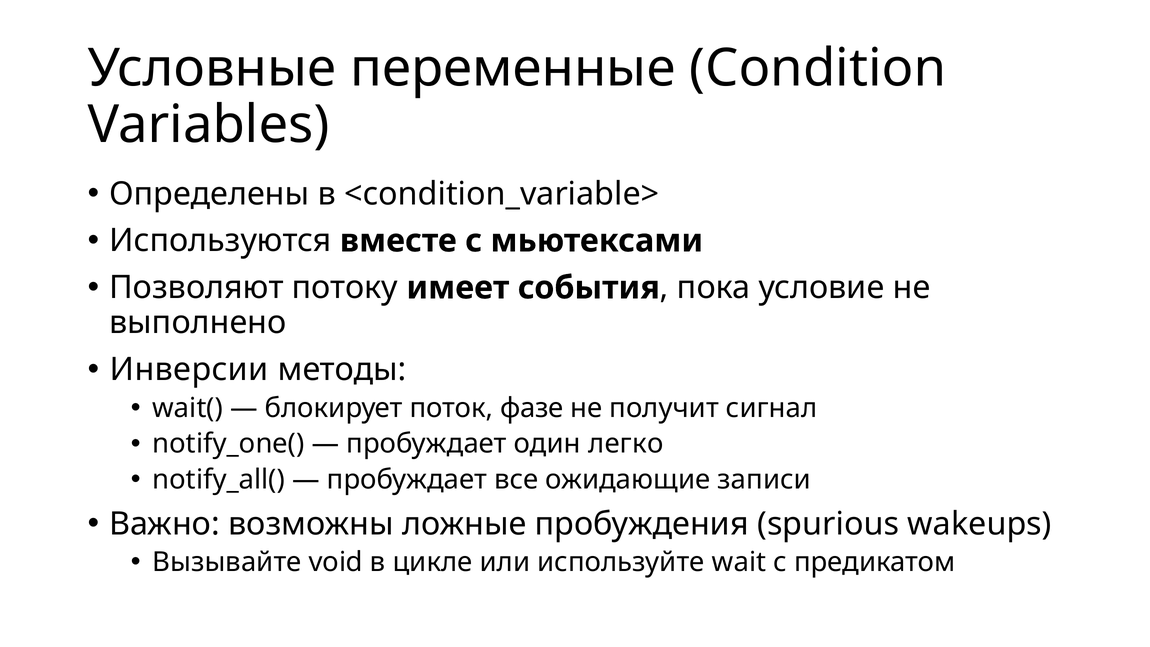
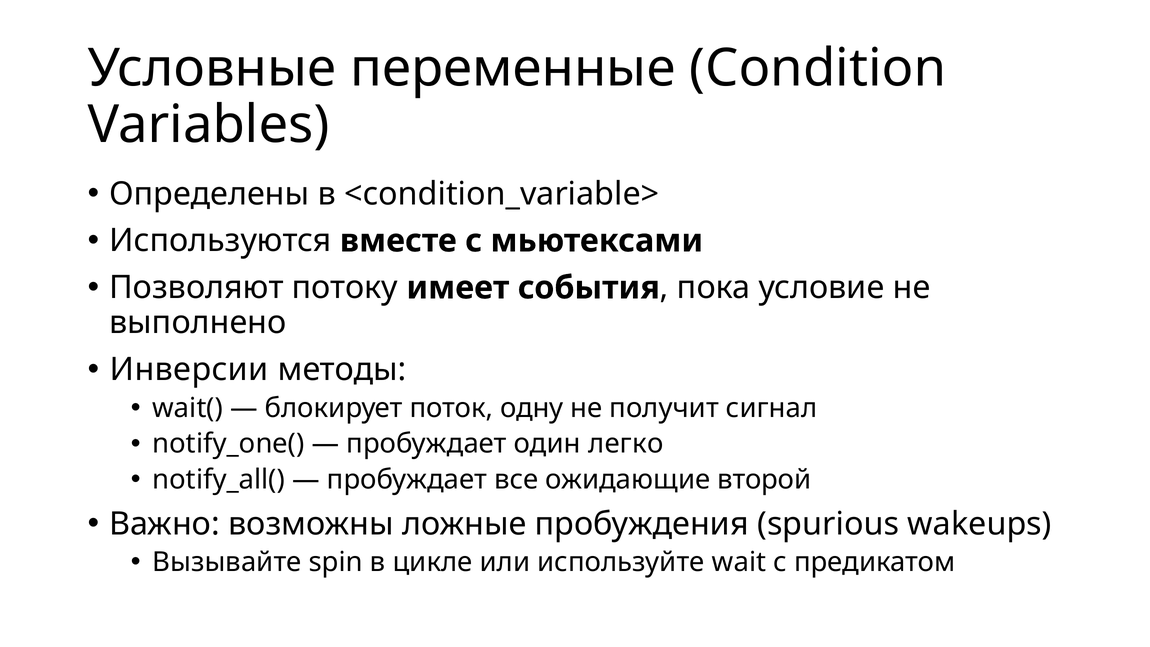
фазе: фазе -> одну (532, 408)
записи: записи -> второй (764, 479)
void: void -> spin (336, 562)
